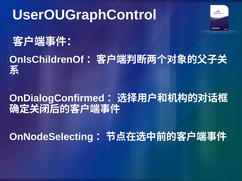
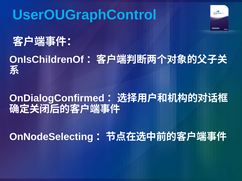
UserOUGraphControl colour: white -> light blue (85, 15)
